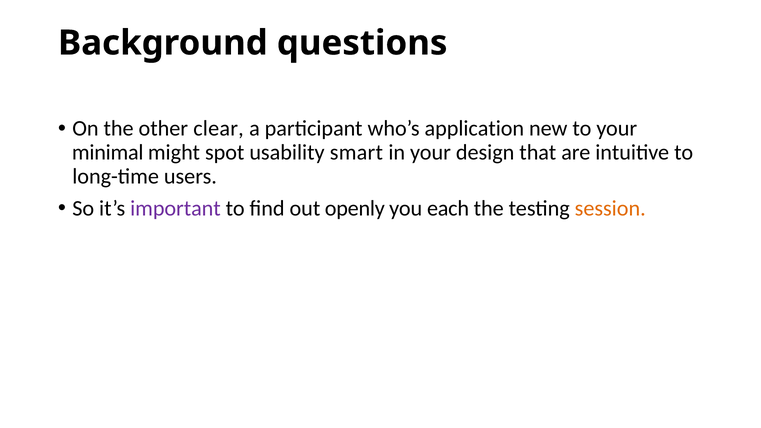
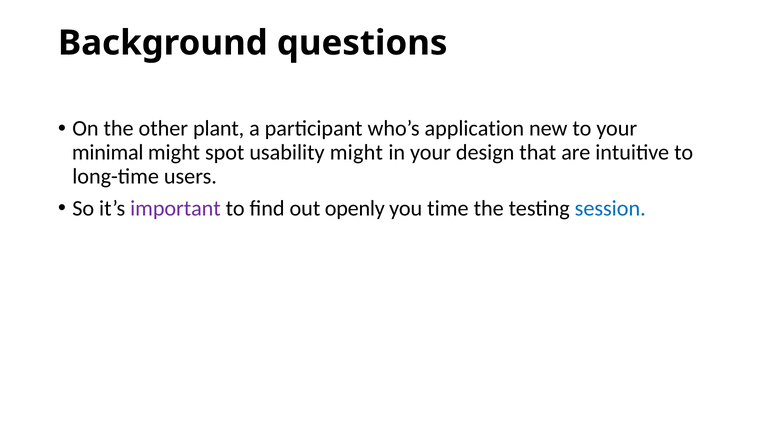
clear: clear -> plant (219, 129)
usability smart: smart -> might (356, 153)
each: each -> time (448, 209)
session colour: orange -> blue (610, 209)
